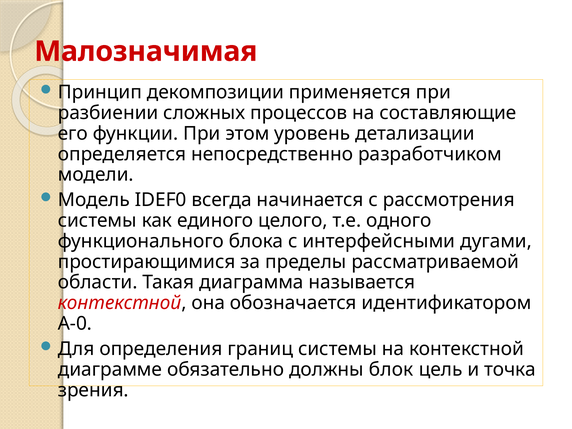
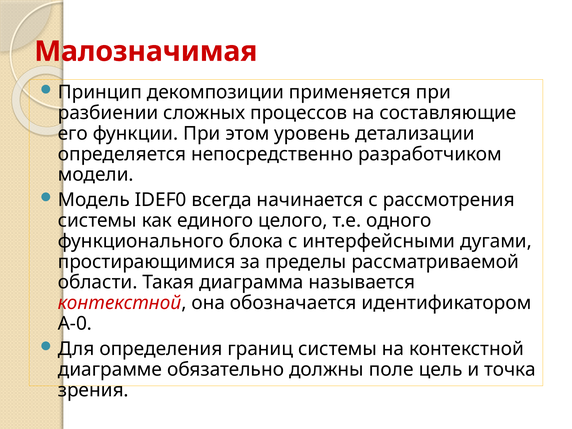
блок: блок -> поле (391, 369)
